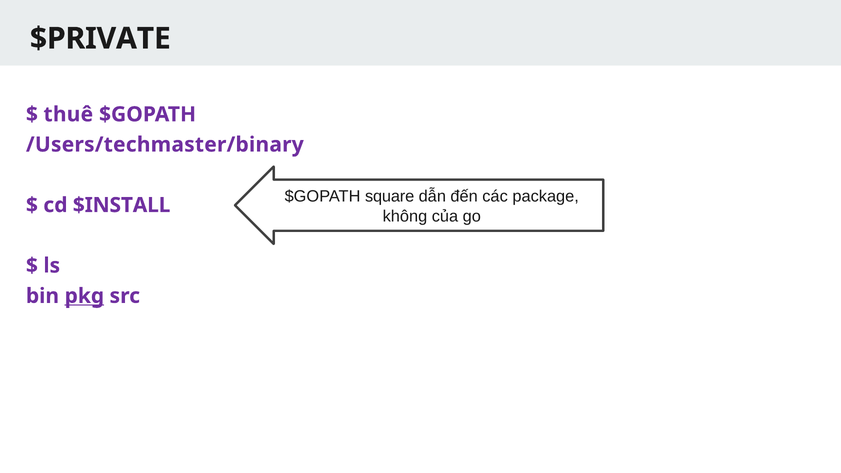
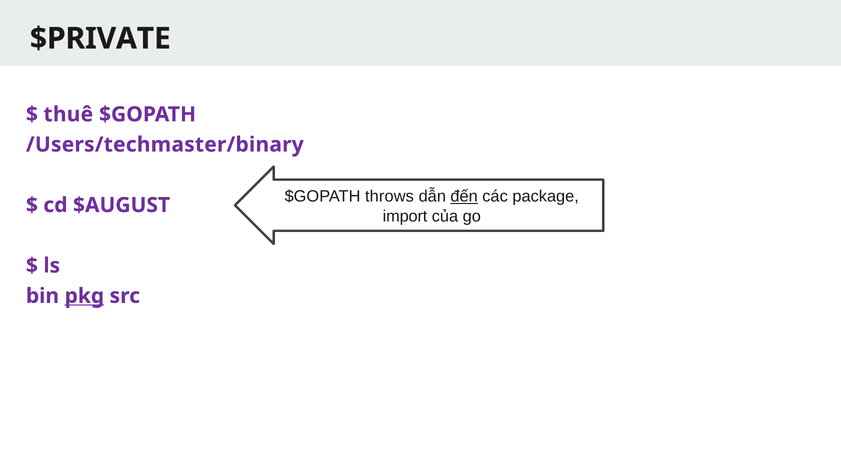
square: square -> throws (389, 197)
đến underline: none -> present (464, 197)
$INSTALL: $INSTALL -> $AUGUST (122, 205)
không: không -> import (405, 216)
